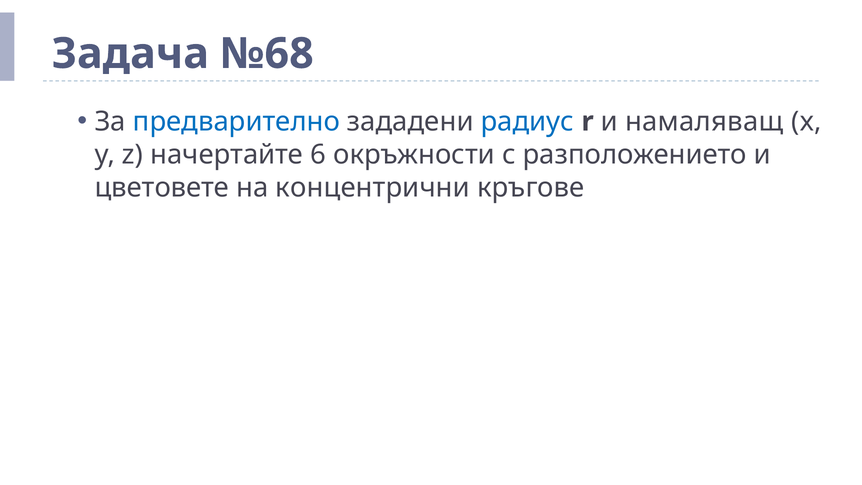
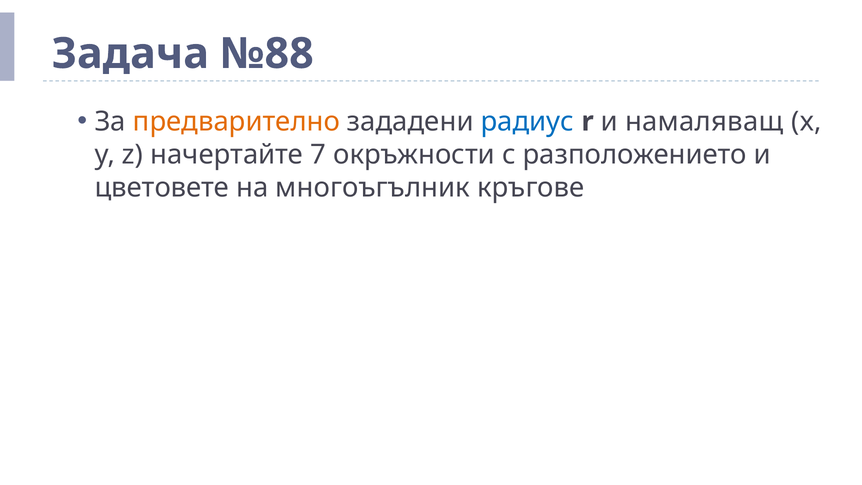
№68: №68 -> №88 (267, 54)
предварително colour: blue -> orange (236, 122)
6: 6 -> 7 (318, 155)
концентрични: концентрични -> многоъгълник (373, 188)
